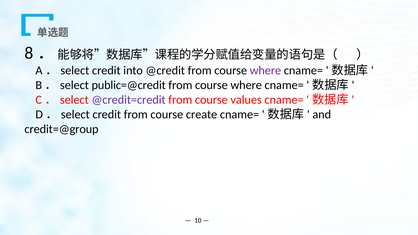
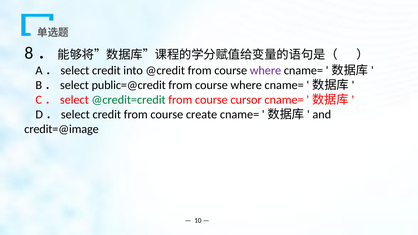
@credit=credit colour: purple -> green (129, 100)
values: values -> cursor (246, 100)
credit=@group: credit=@group -> credit=@image (62, 129)
